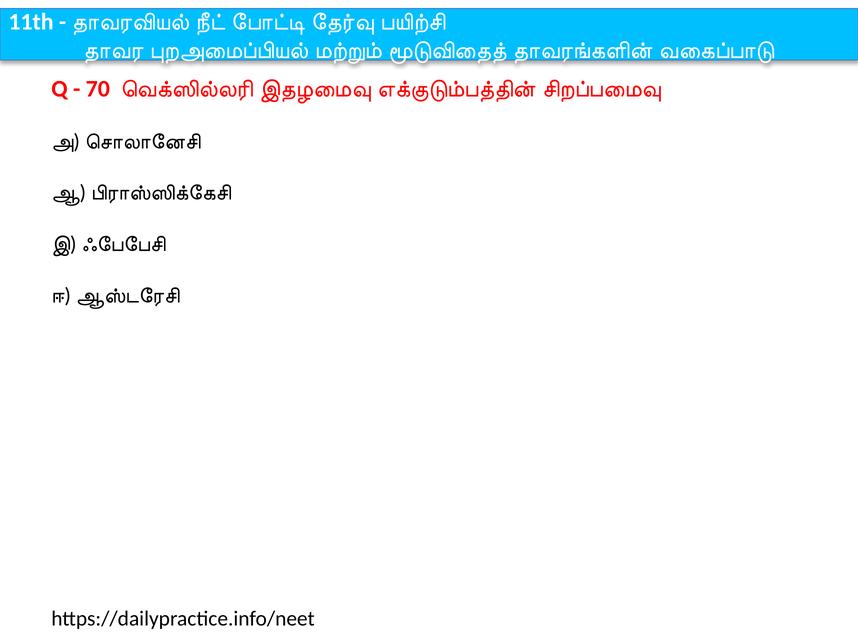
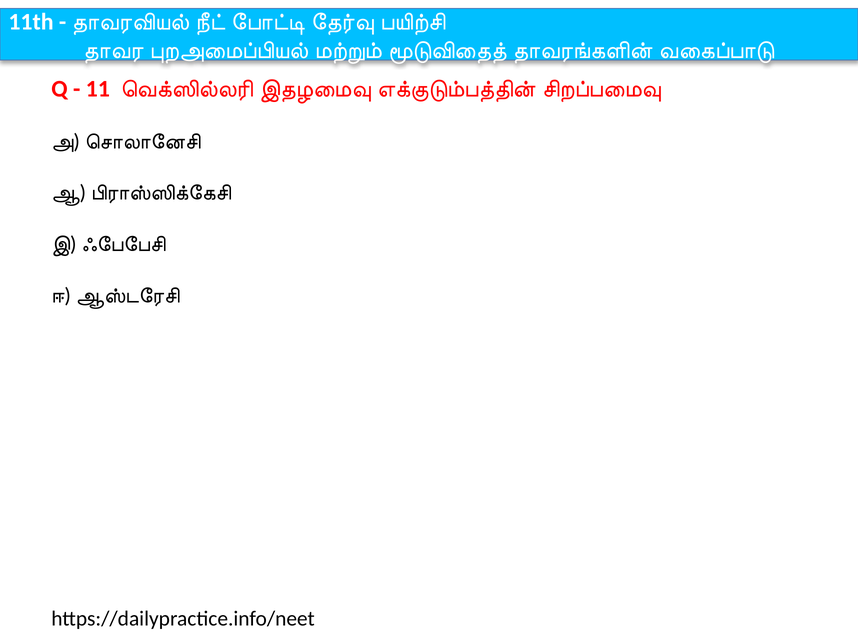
70: 70 -> 11 (98, 89)
